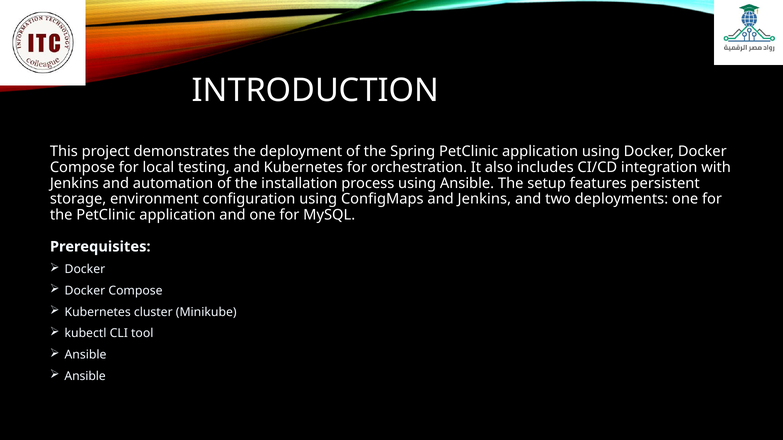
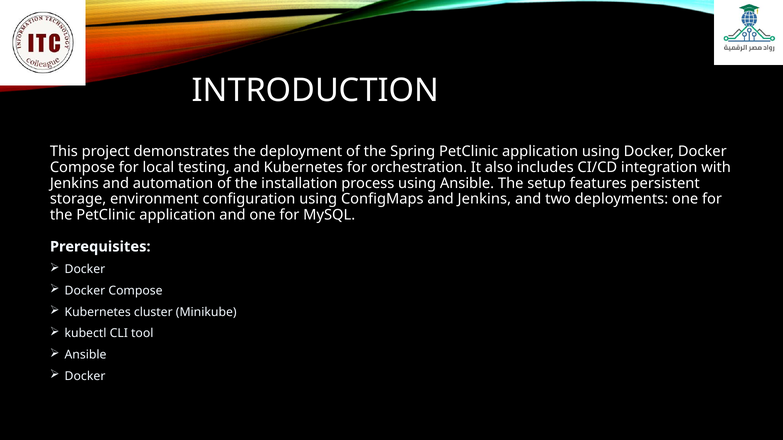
Ansible: Ansible -> Docker (85, 377)
